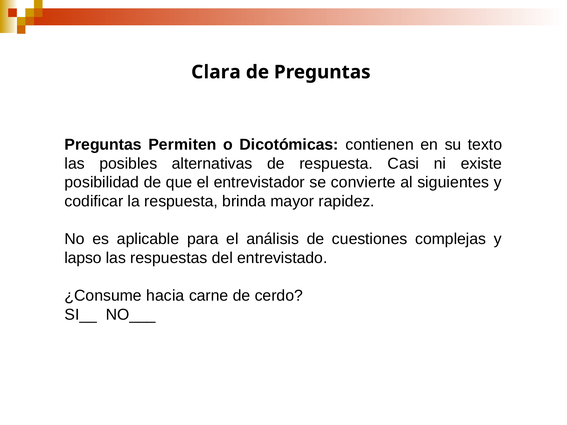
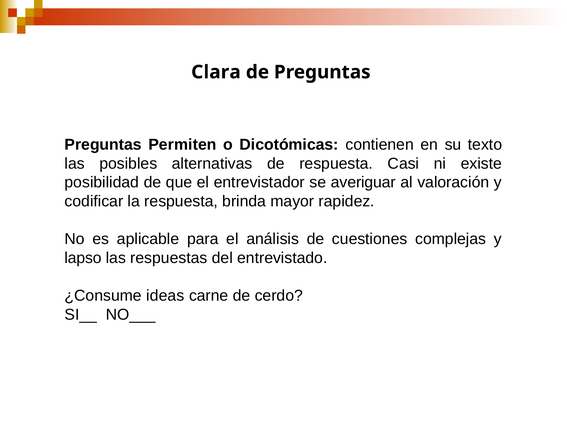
convierte: convierte -> averiguar (363, 182)
siguientes: siguientes -> valoración (453, 182)
hacia: hacia -> ideas (165, 296)
